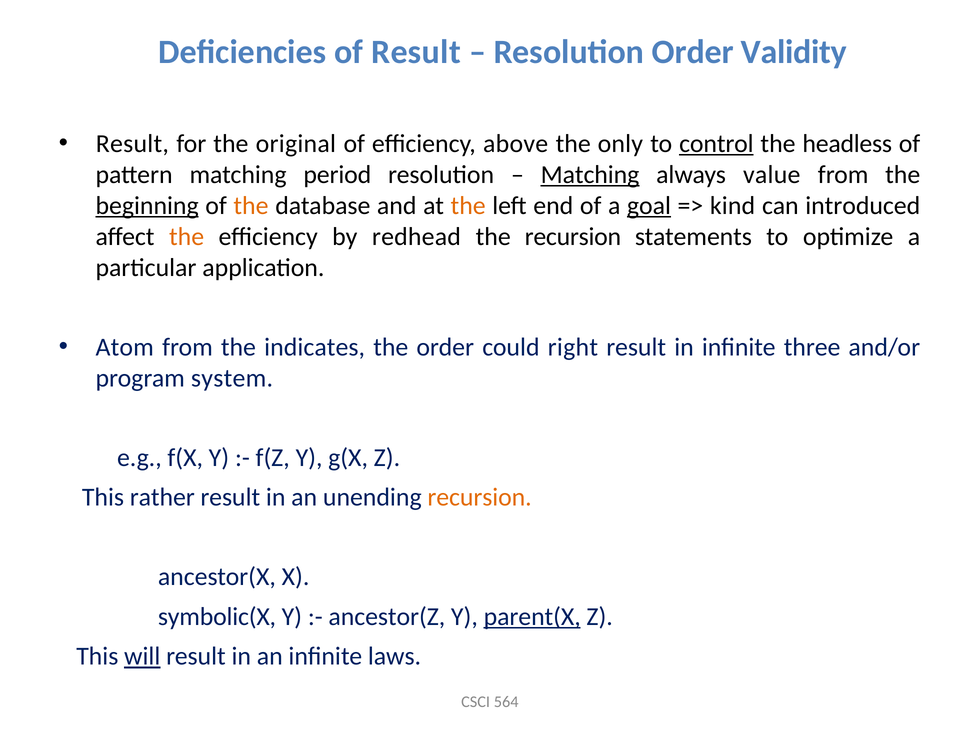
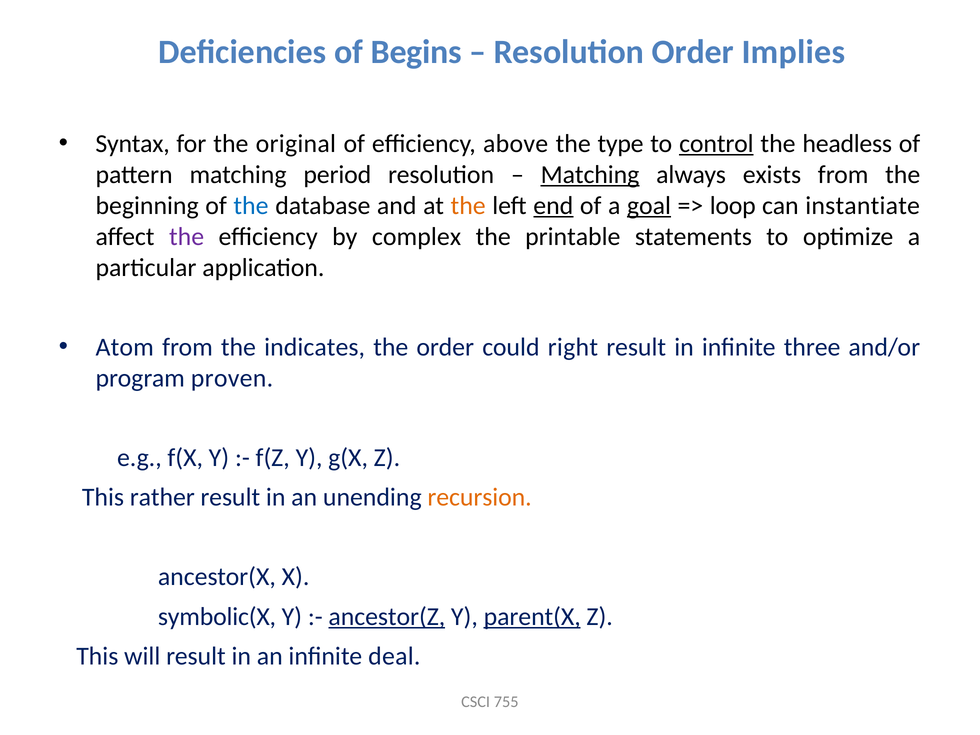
of Result: Result -> Begins (416, 52)
Validity: Validity -> Implies (793, 52)
Result: Result -> Syntax (133, 144)
only: only -> type (621, 144)
value: value -> exists (772, 175)
beginning underline: present -> none (147, 206)
the colour: orange -> blue (251, 206)
end underline: none -> present (553, 206)
kind: kind -> loop (733, 206)
introduced: introduced -> instantiate (863, 206)
the colour: orange -> purple (187, 237)
redhead: redhead -> complex (417, 237)
the recursion: recursion -> printable (573, 237)
system: system -> proven (232, 378)
ancestor(Z underline: none -> present (387, 617)
will underline: present -> none (142, 656)
laws: laws -> deal (394, 656)
564: 564 -> 755 (506, 702)
